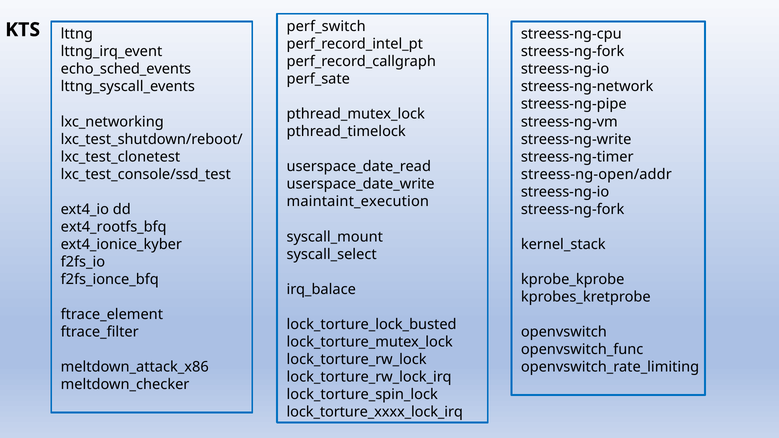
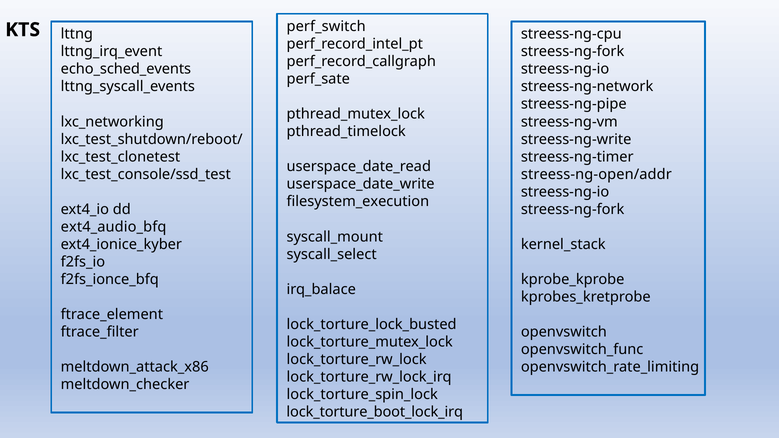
maintaint_execution: maintaint_execution -> filesystem_execution (358, 202)
ext4_rootfs_bfq: ext4_rootfs_bfq -> ext4_audio_bfq (114, 227)
lock_torture_xxxx_lock_irq: lock_torture_xxxx_lock_irq -> lock_torture_boot_lock_irq (375, 412)
